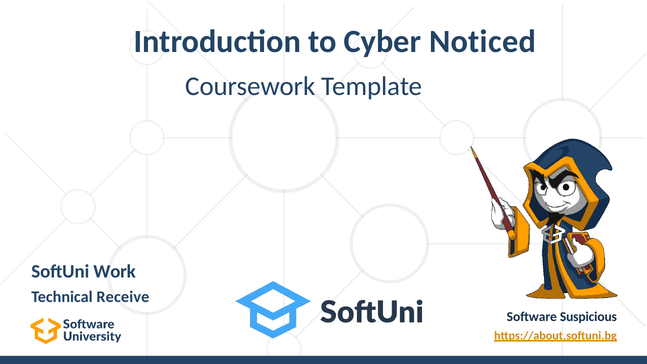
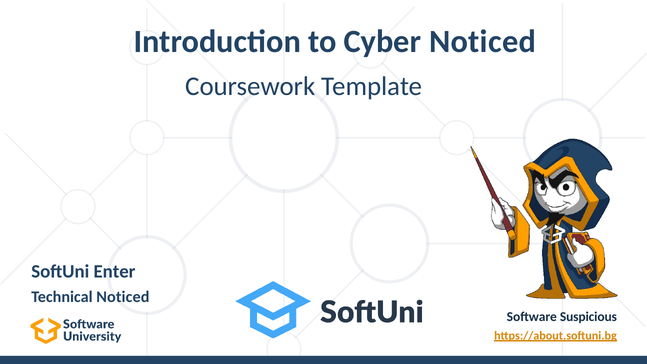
Work: Work -> Enter (115, 271)
Technical Receive: Receive -> Noticed (123, 297)
